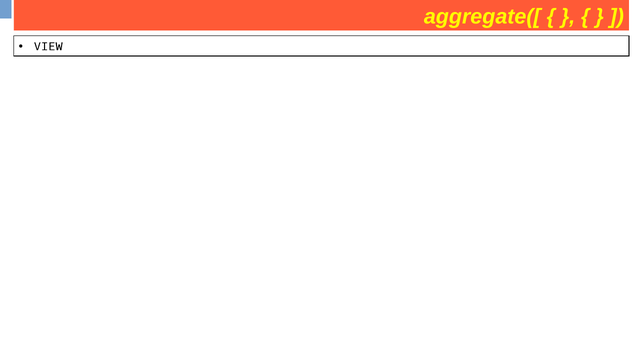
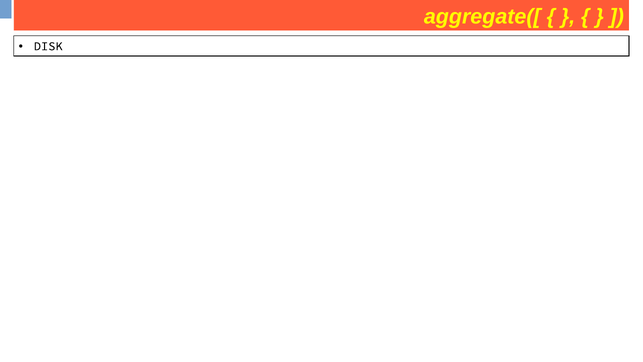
VIEW: VIEW -> DISK (48, 46)
